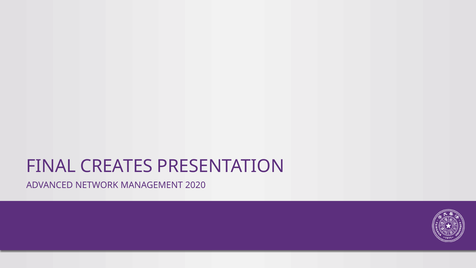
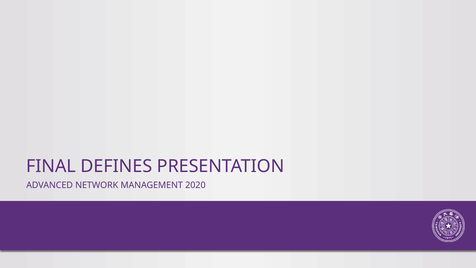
CREATES: CREATES -> DEFINES (116, 166)
